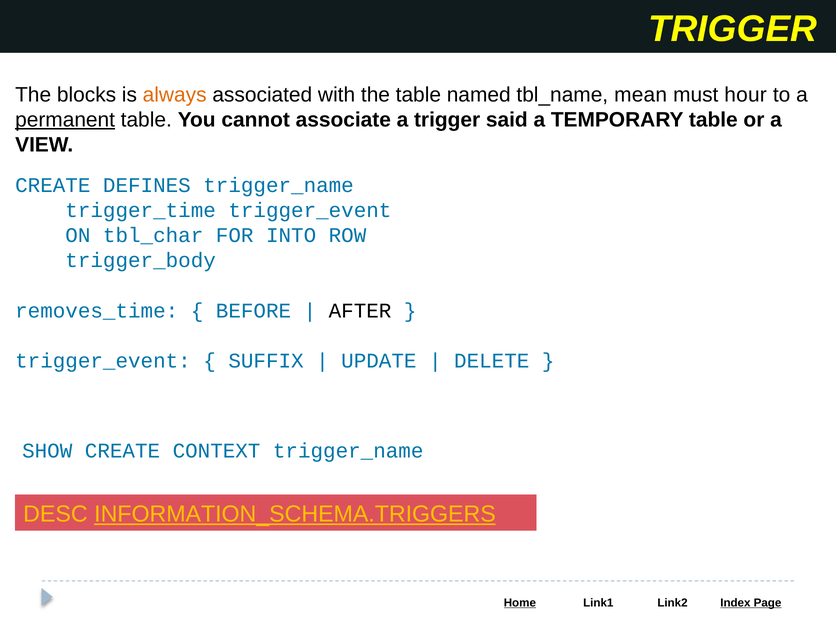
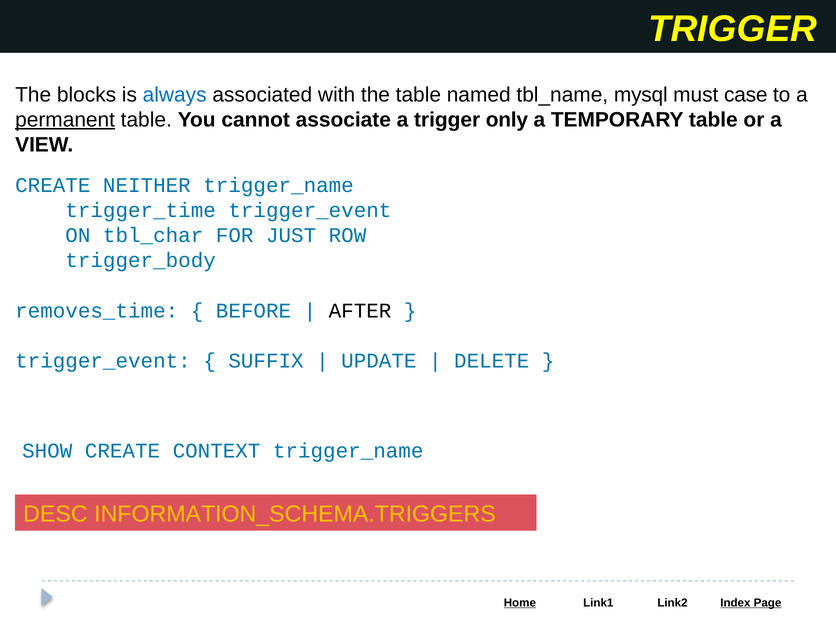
always colour: orange -> blue (175, 95)
mean: mean -> mysql (641, 95)
hour: hour -> case (746, 95)
said: said -> only (507, 120)
DEFINES: DEFINES -> NEITHER (147, 185)
INTO: INTO -> JUST (291, 235)
INFORMATION_SCHEMA.TRIGGERS underline: present -> none (295, 514)
